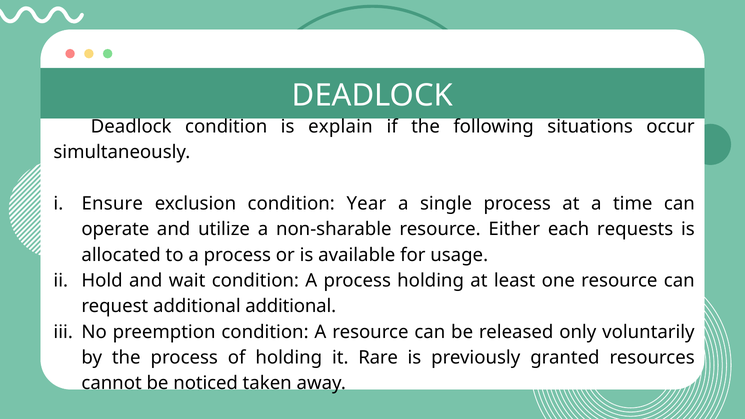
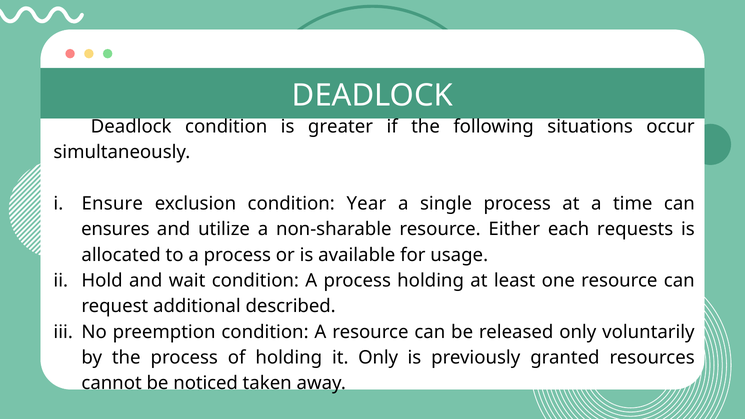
explain: explain -> greater (341, 126)
operate: operate -> ensures (115, 229)
additional additional: additional -> described (291, 306)
it Rare: Rare -> Only (378, 358)
